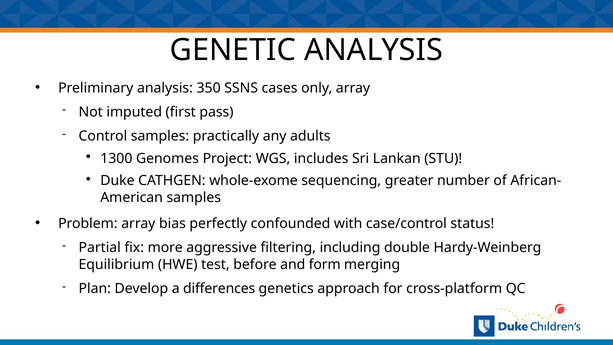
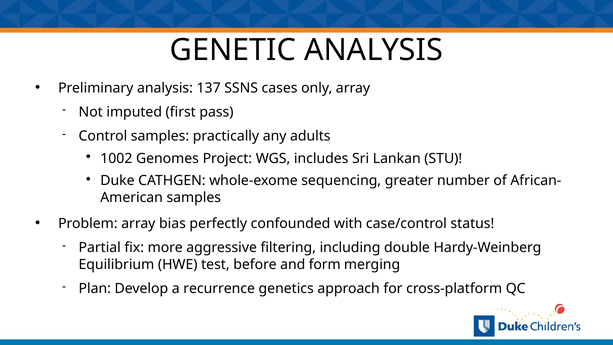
350: 350 -> 137 (209, 88)
1300: 1300 -> 1002 (116, 158)
differences: differences -> recurrence (219, 288)
